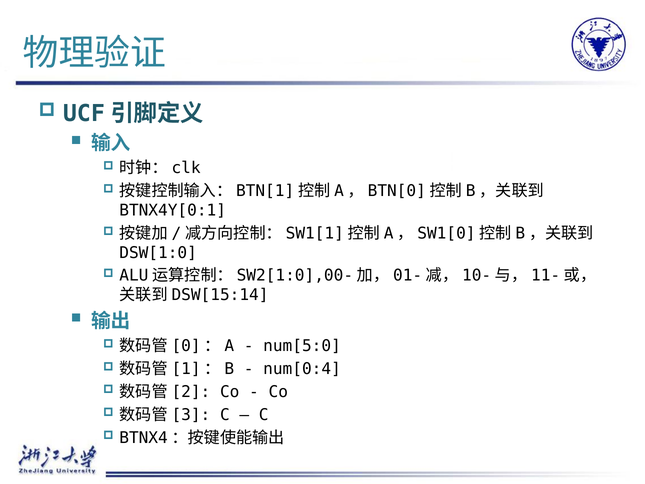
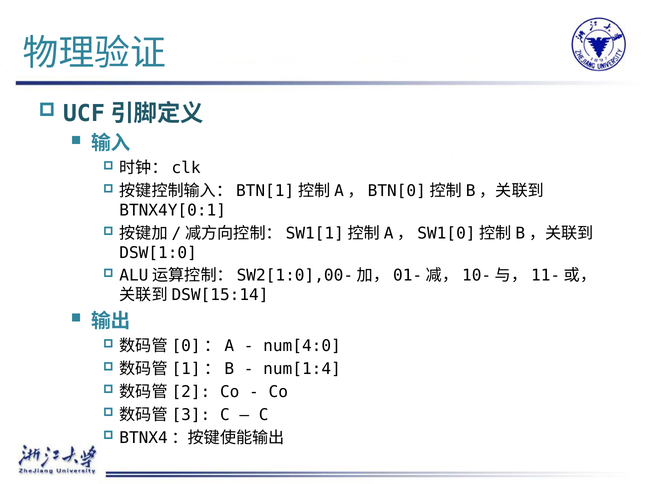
num[5:0: num[5:0 -> num[4:0 (302, 346)
num[0:4: num[0:4 -> num[1:4 (302, 369)
